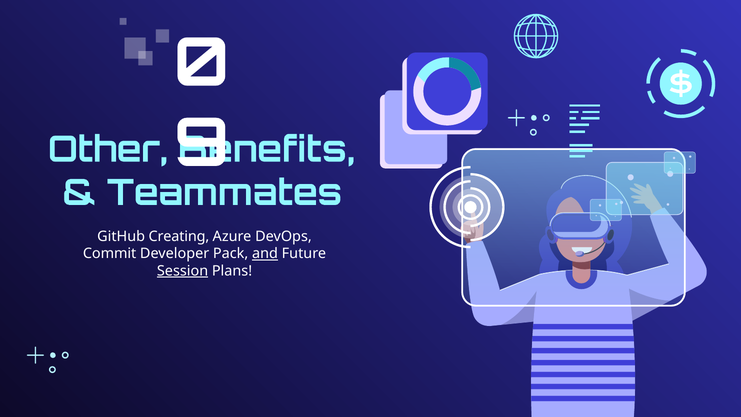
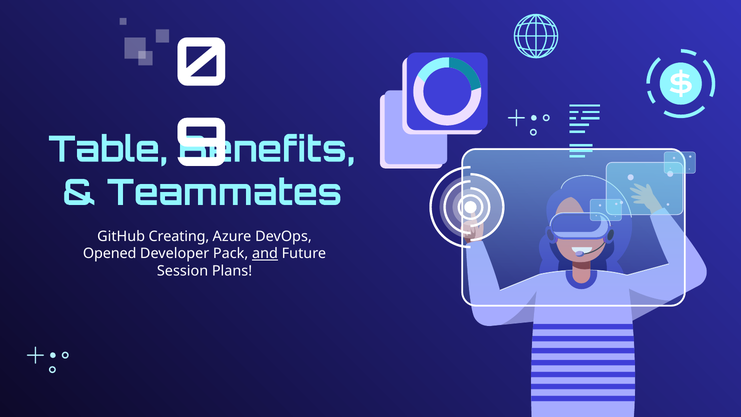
Other: Other -> Table (108, 150)
Commit: Commit -> Opened (110, 254)
Session underline: present -> none (183, 271)
